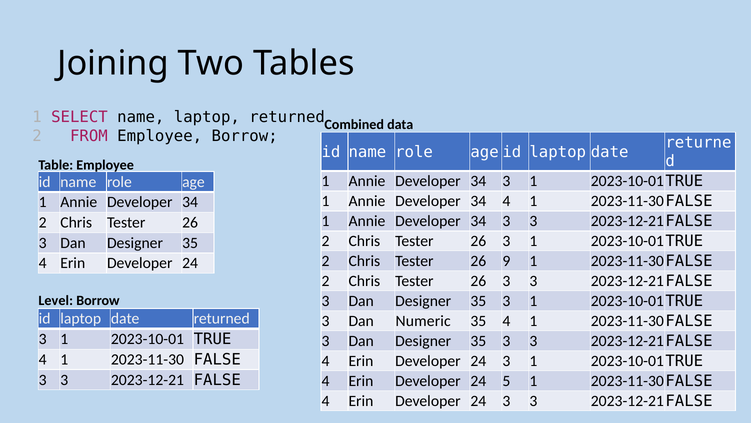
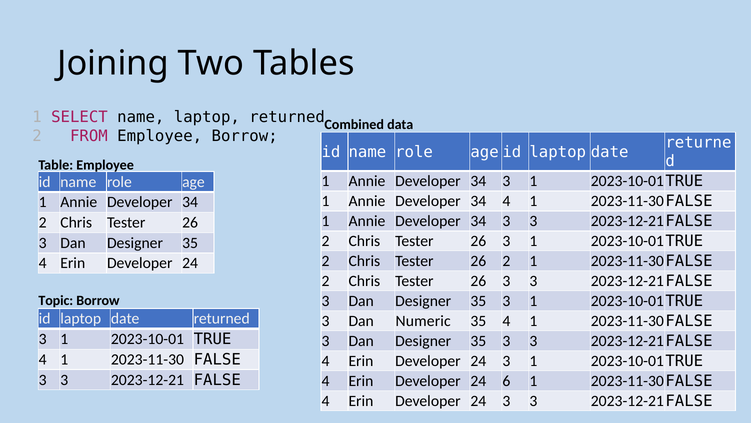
26 9: 9 -> 2 (506, 261)
Level: Level -> Topic (56, 300)
5: 5 -> 6 (506, 381)
